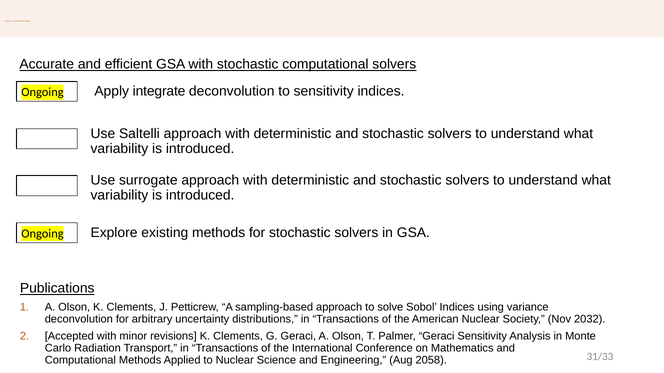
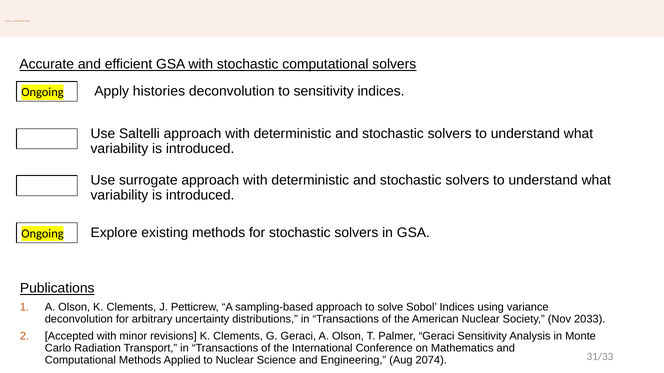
integrate: integrate -> histories (159, 92)
2032: 2032 -> 2033 (590, 319)
2058: 2058 -> 2074 (431, 360)
